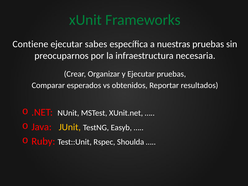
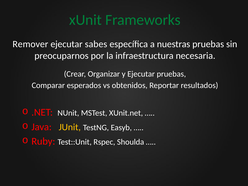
Contiene: Contiene -> Remover (30, 44)
